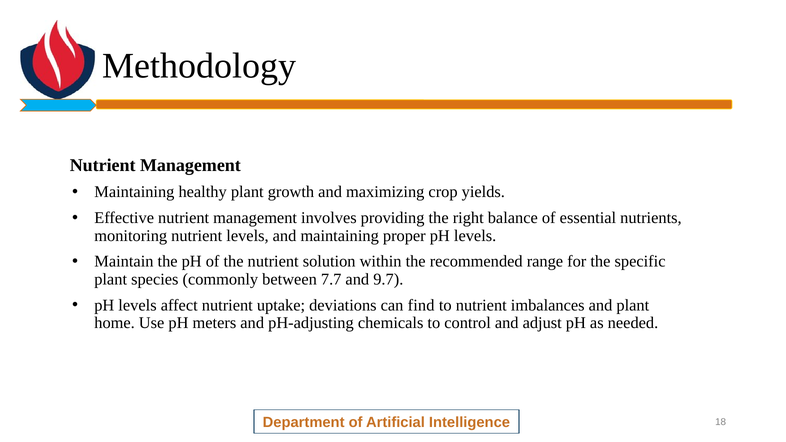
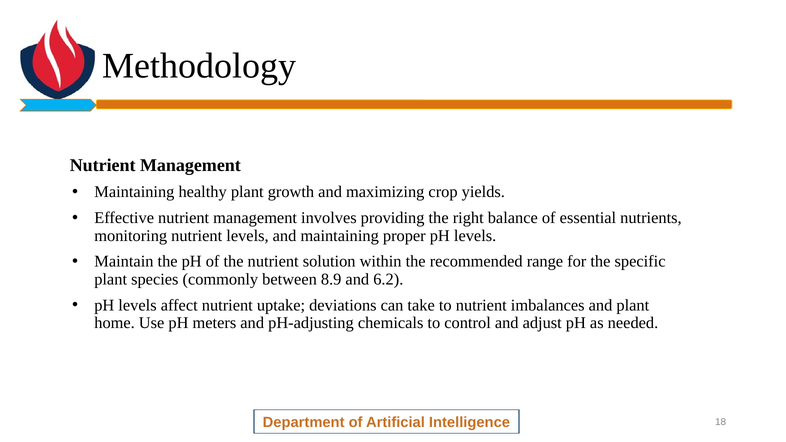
7.7: 7.7 -> 8.9 (331, 279)
9.7: 9.7 -> 6.2 (388, 279)
find: find -> take (421, 305)
